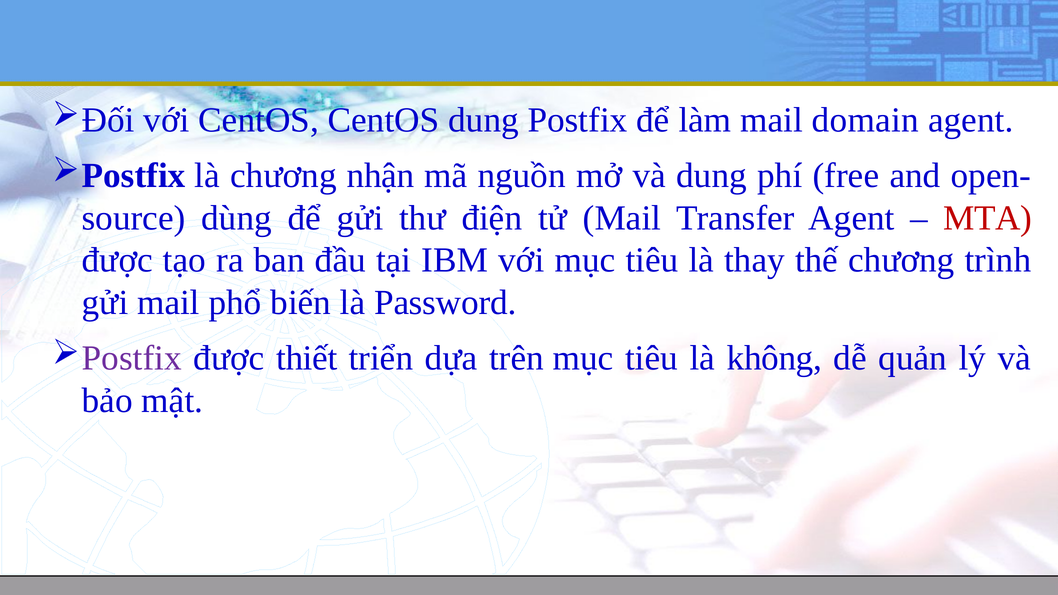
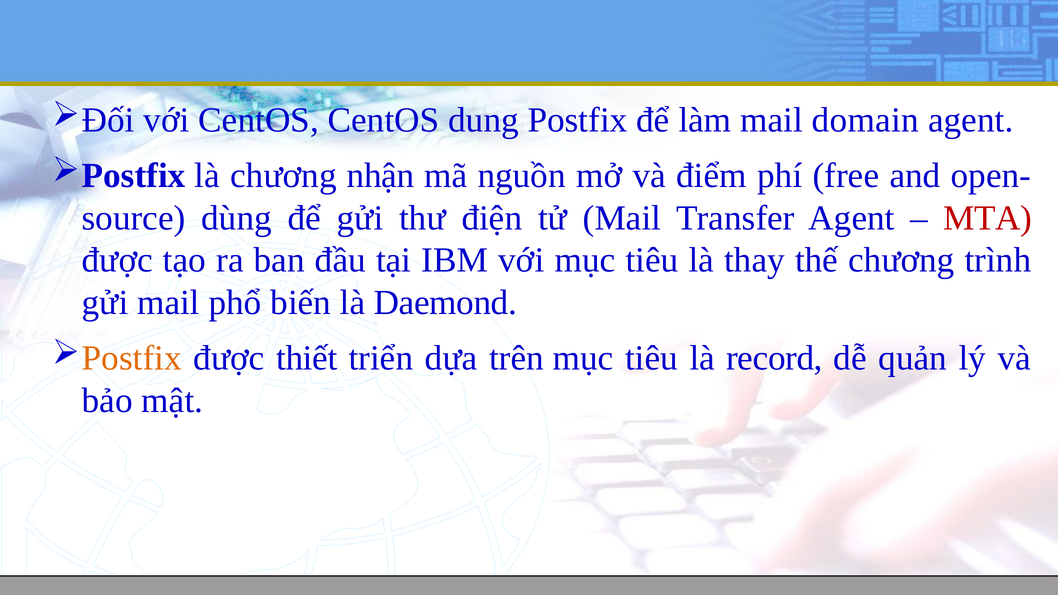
và dung: dung -> điểm (712, 176)
Password: Password -> Daemond (445, 303)
Postfix colour: purple -> orange (132, 358)
không: không -> record (774, 358)
